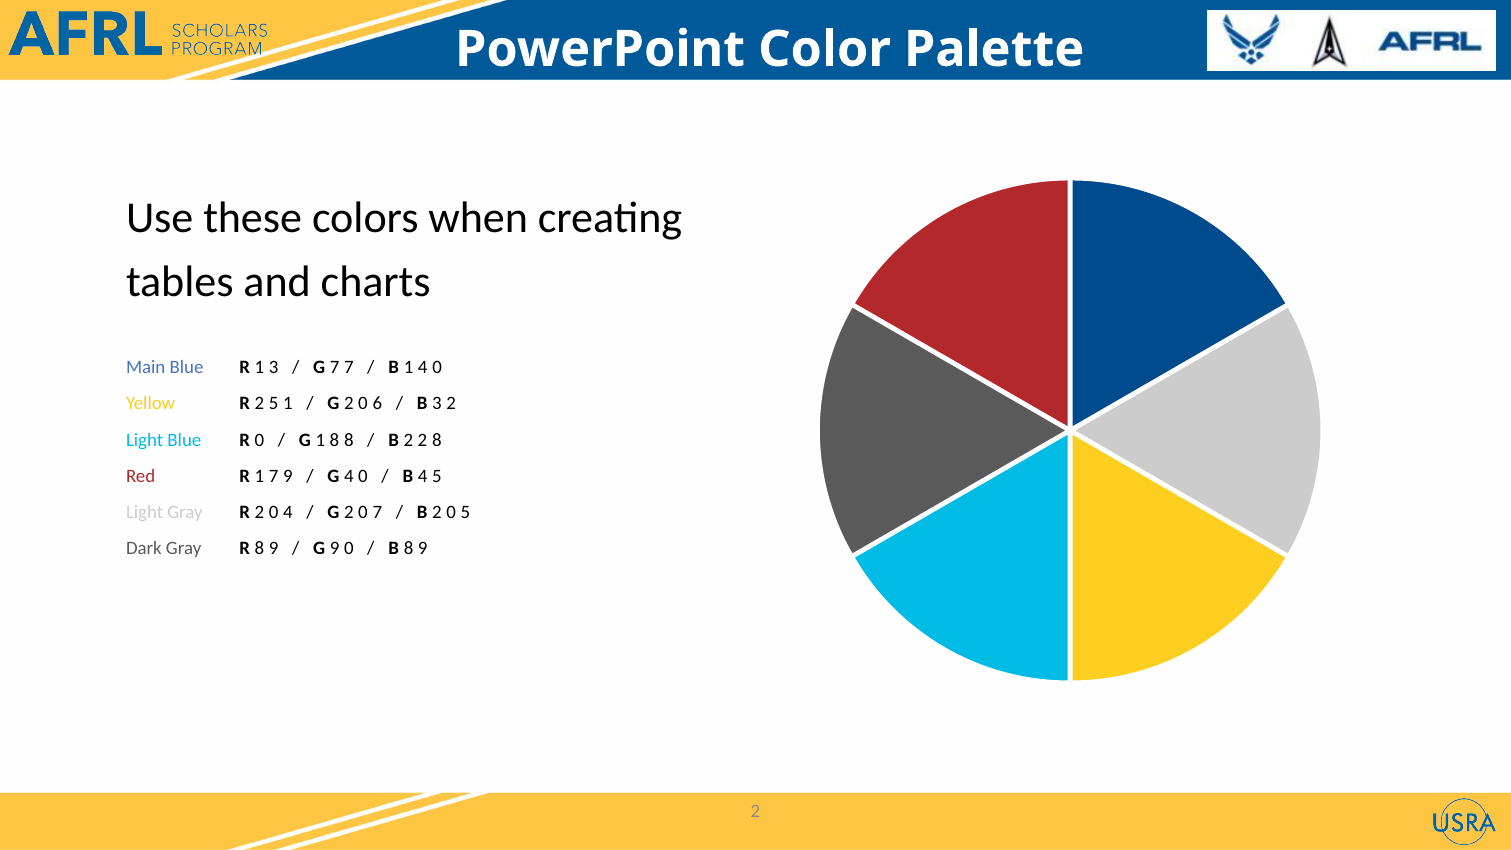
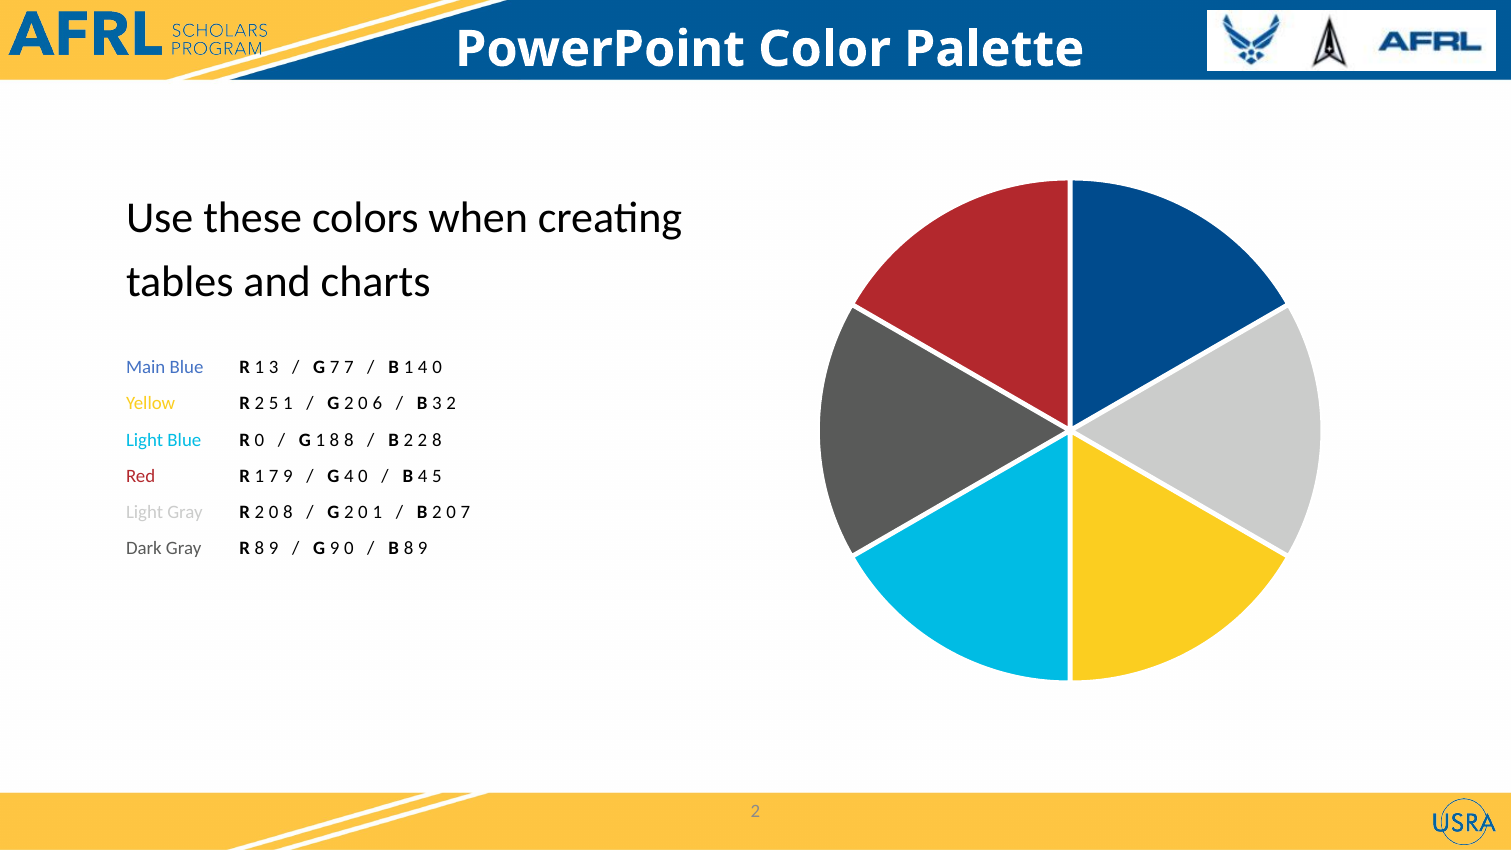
4: 4 -> 8 (288, 512)
7: 7 -> 1 (377, 512)
5: 5 -> 7 (465, 512)
